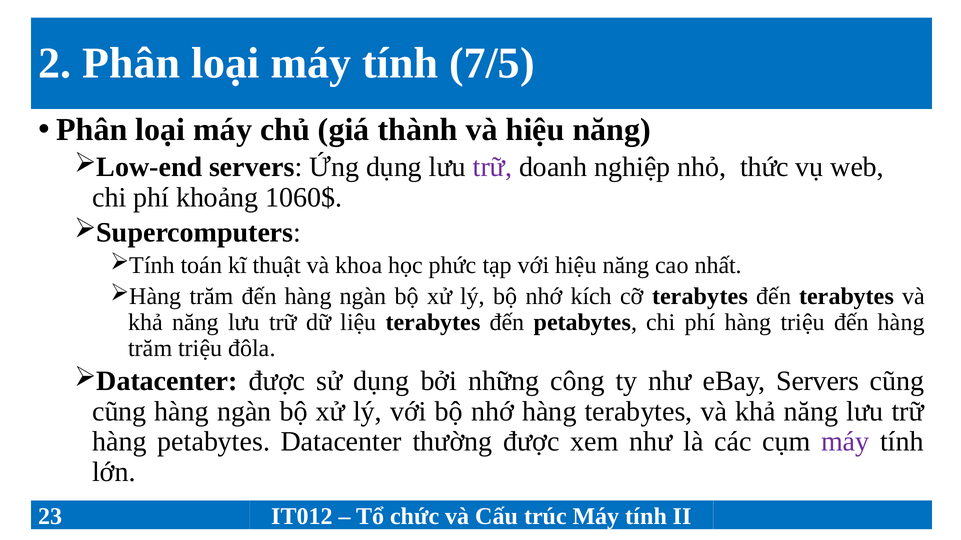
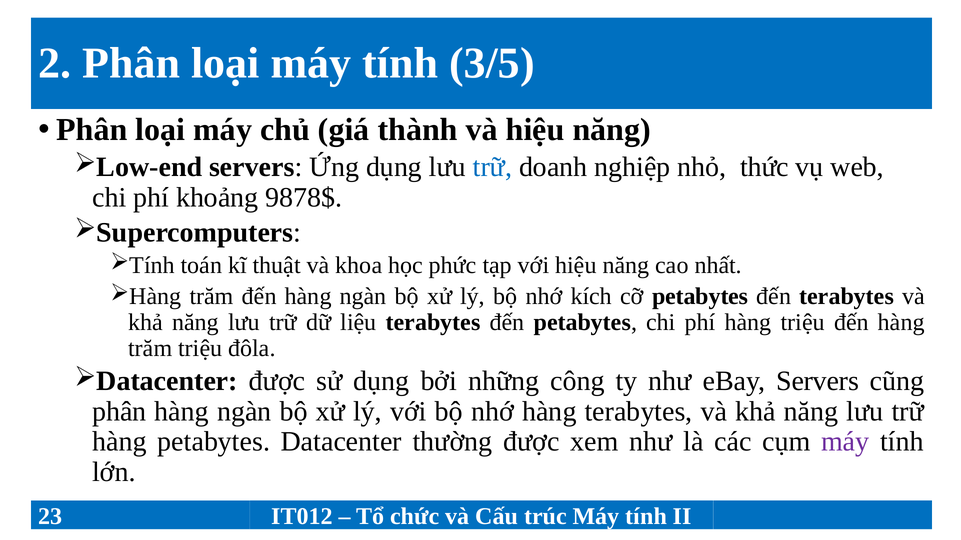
7/5: 7/5 -> 3/5 (492, 63)
trữ colour: purple -> blue (492, 167)
1060$: 1060$ -> 9878$ (304, 197)
cỡ terabytes: terabytes -> petabytes (700, 297)
cũng: cũng -> phân (119, 412)
